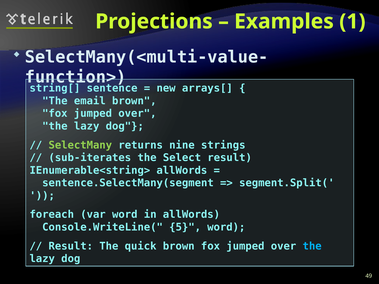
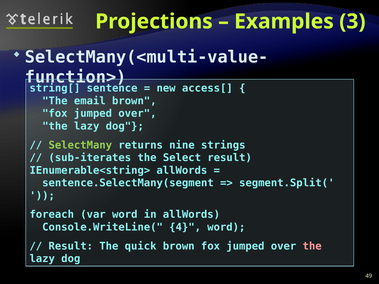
1: 1 -> 3 (352, 21)
arrays[: arrays[ -> access[ (207, 88)
5: 5 -> 4 (185, 227)
the colour: light blue -> pink (312, 246)
